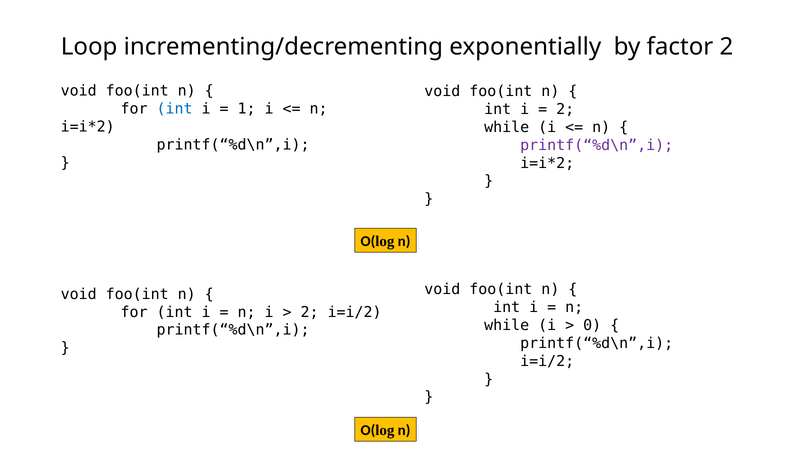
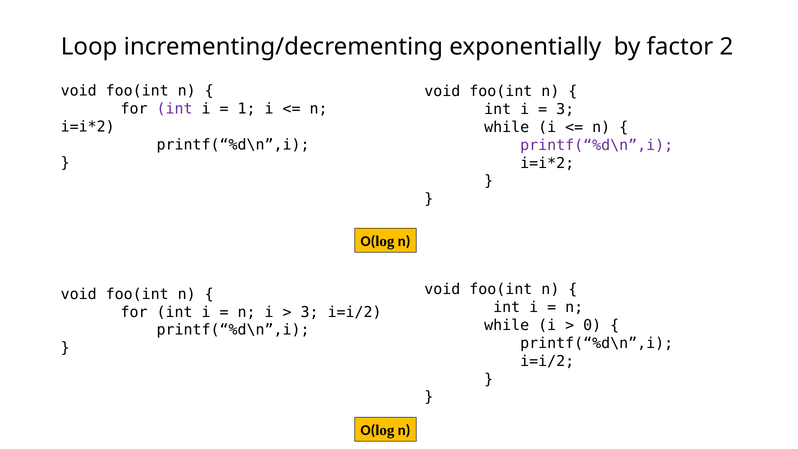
int colour: blue -> purple (175, 109)
2: 2 -> 3 (565, 109)
2: 2 -> 3 (310, 312)
